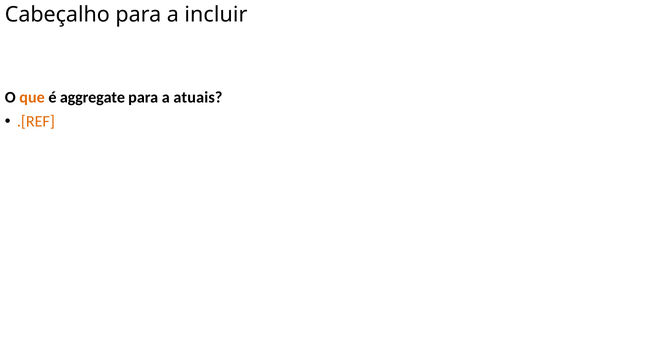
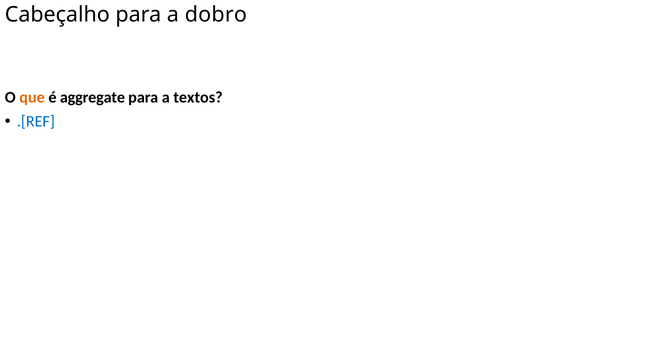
incluir: incluir -> dobro (216, 15)
atuais: atuais -> textos (198, 97)
.[REF colour: orange -> blue (36, 121)
